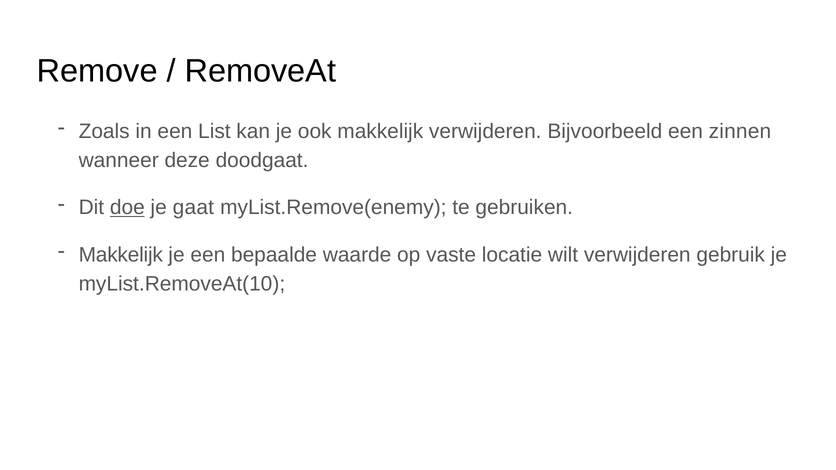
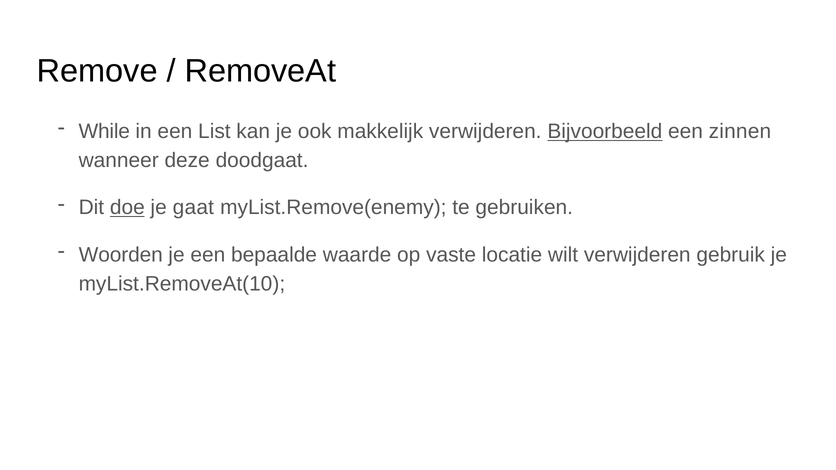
Zoals: Zoals -> While (104, 131)
Bijvoorbeeld underline: none -> present (605, 131)
Makkelijk: Makkelijk -> Woorden (121, 255)
